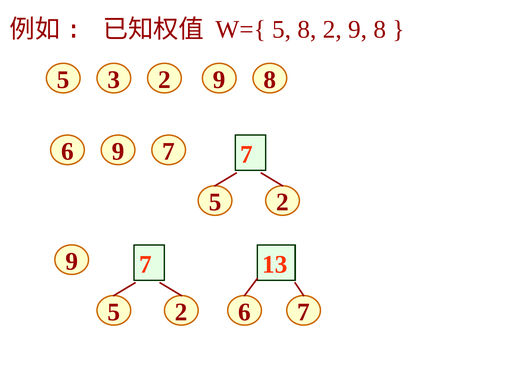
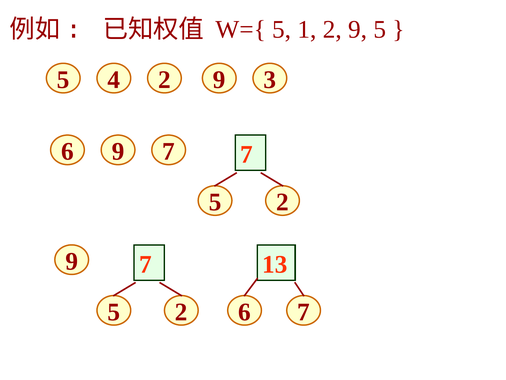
5 8: 8 -> 1 (307, 29)
2 9 8: 8 -> 5 (380, 29)
3: 3 -> 4 (114, 80)
2 8: 8 -> 3 (270, 80)
